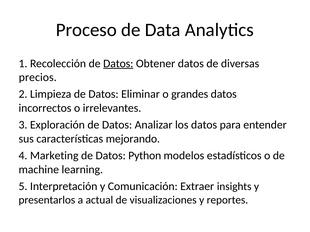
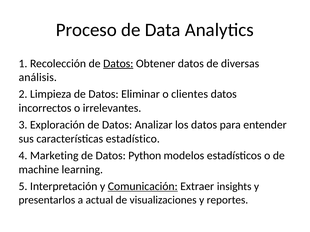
precios: precios -> análisis (38, 78)
grandes: grandes -> clientes (190, 94)
mejorando: mejorando -> estadístico (133, 139)
Comunicación underline: none -> present (143, 187)
